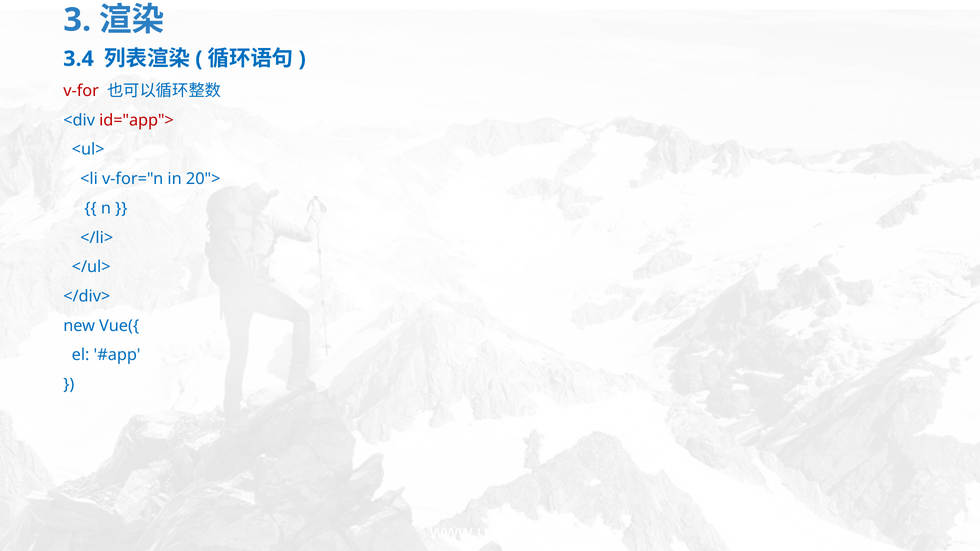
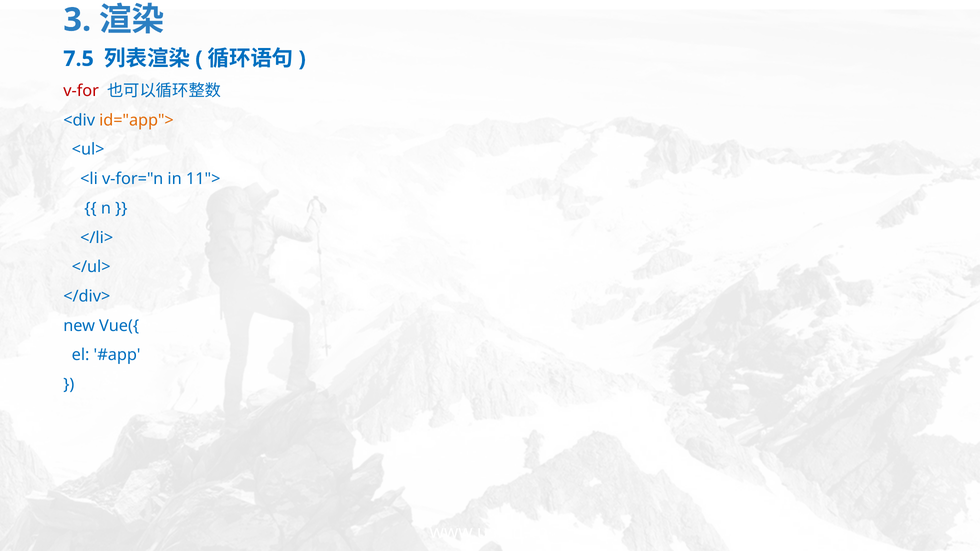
3.4: 3.4 -> 7.5 (79, 59)
id="app"> colour: red -> orange (137, 120)
20">: 20"> -> 11"> (203, 179)
